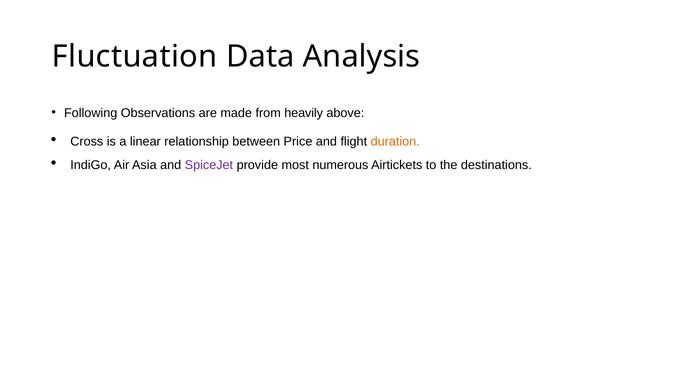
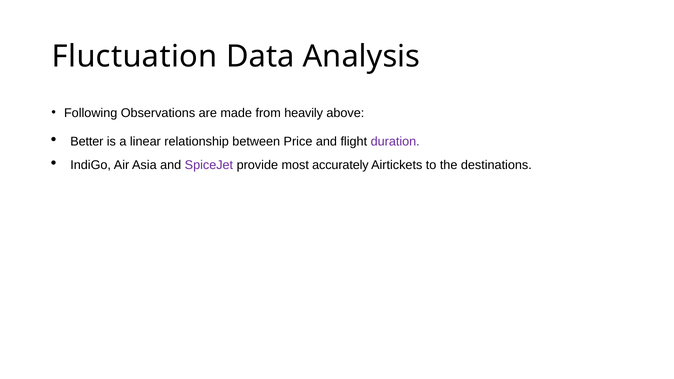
Cross: Cross -> Better (87, 142)
duration colour: orange -> purple (395, 142)
numerous: numerous -> accurately (340, 165)
